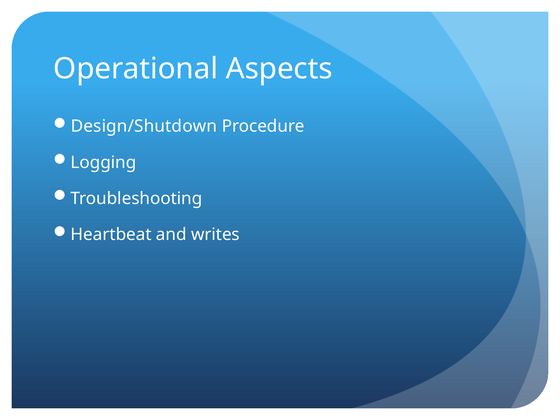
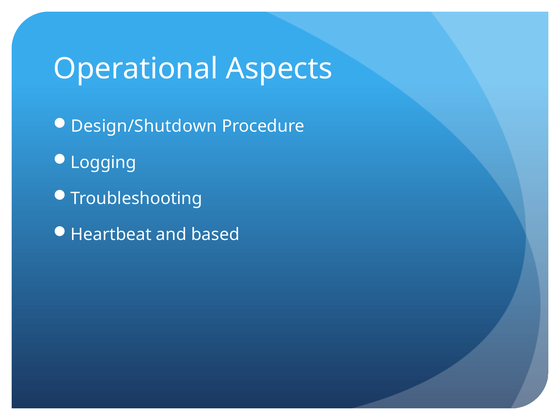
writes: writes -> based (215, 235)
